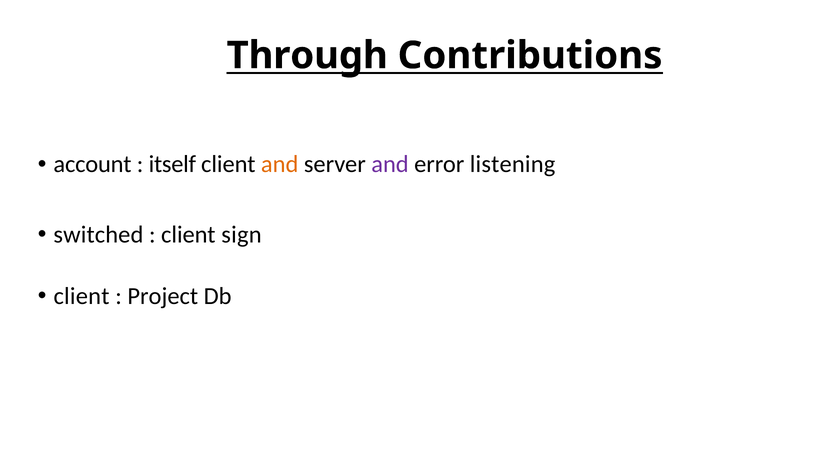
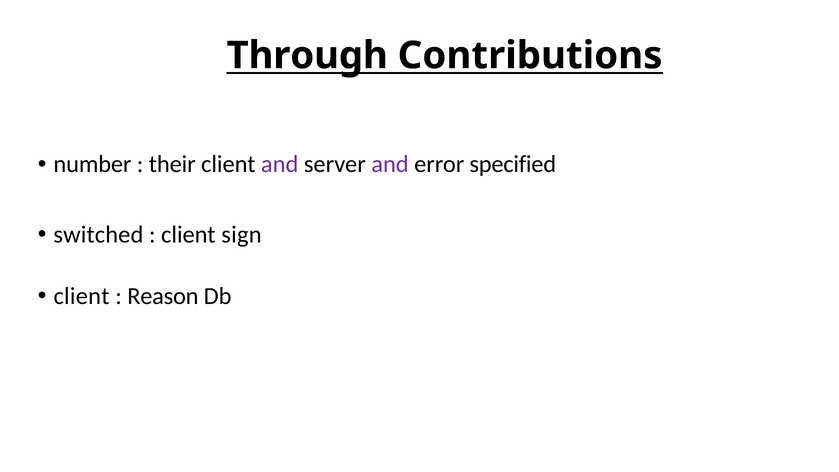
account: account -> number (92, 164)
itself: itself -> their (172, 164)
and colour: orange -> purple (280, 164)
listening: listening -> specified (513, 164)
Project: Project -> Reason (163, 296)
